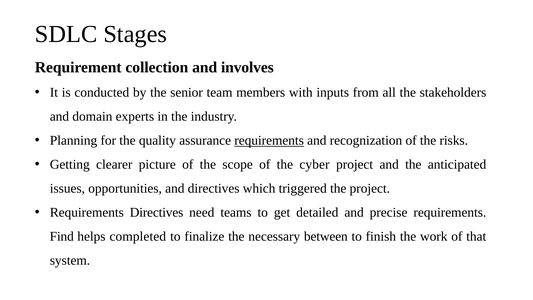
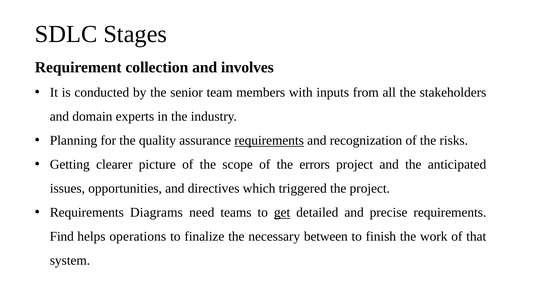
cyber: cyber -> errors (315, 164)
Requirements Directives: Directives -> Diagrams (156, 212)
get underline: none -> present (282, 212)
completed: completed -> operations (138, 236)
